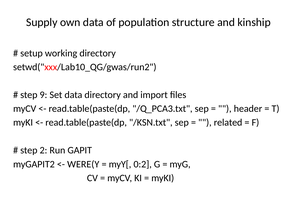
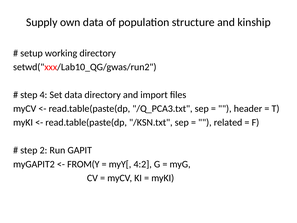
9: 9 -> 4 (43, 95)
WERE(Y: WERE(Y -> FROM(Y (83, 164)
0:2: 0:2 -> 4:2 (143, 164)
